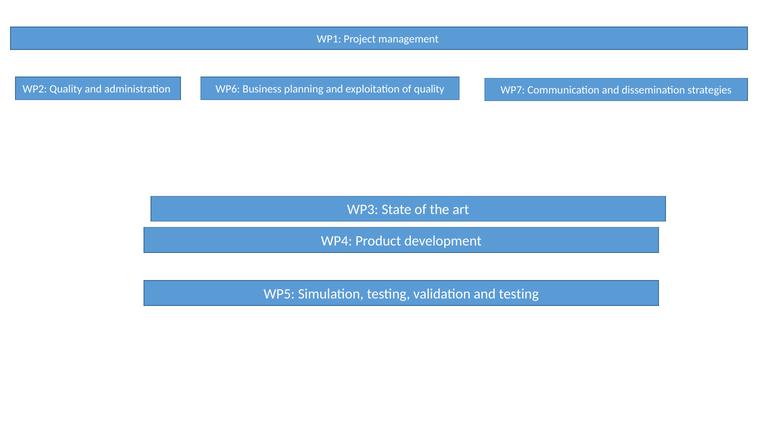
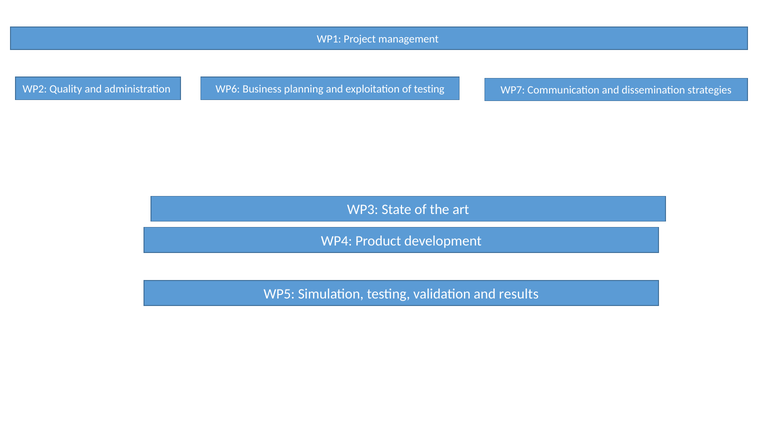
of quality: quality -> testing (429, 89)
and testing: testing -> results (519, 294)
